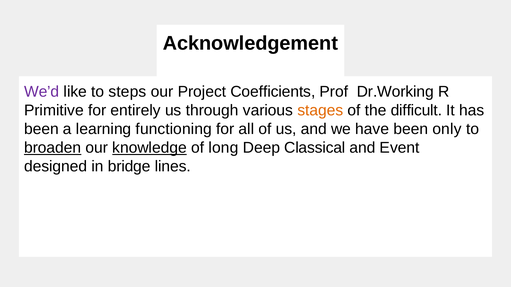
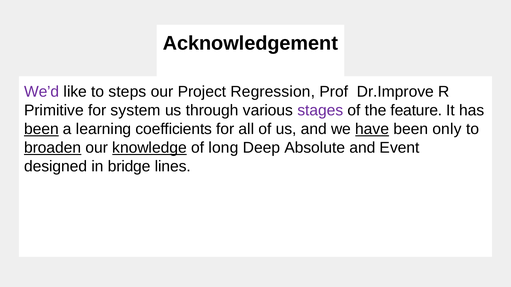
Coefficients: Coefficients -> Regression (273, 92)
Dr.Working: Dr.Working -> Dr.Improve (395, 92)
entirely: entirely -> system (136, 111)
stages colour: orange -> purple (320, 111)
difficult: difficult -> feature (416, 111)
been underline: none -> present (41, 129)
functioning: functioning -> coefficients (174, 129)
have underline: none -> present (372, 129)
Classical: Classical -> Absolute (315, 148)
